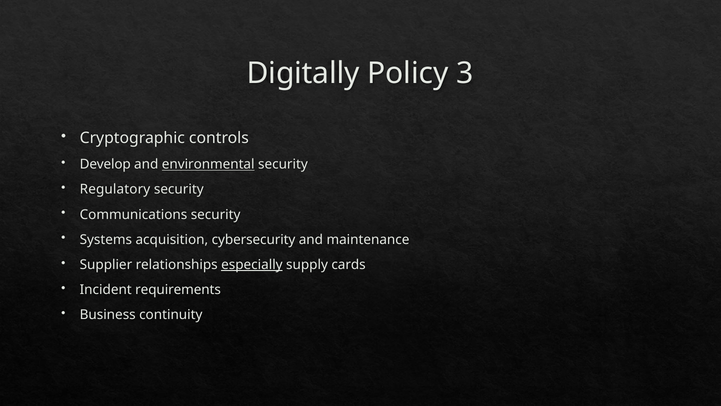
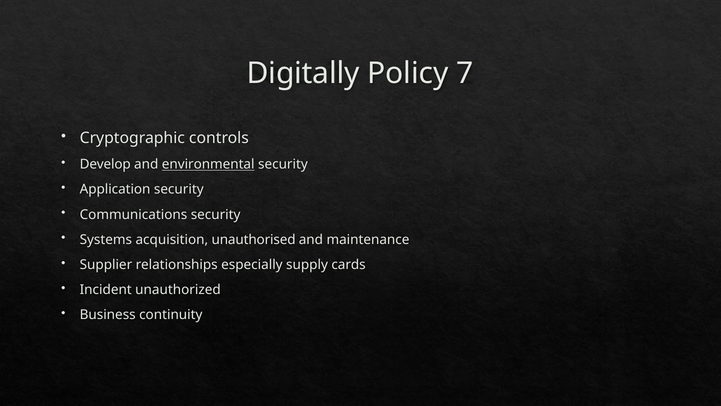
3: 3 -> 7 (465, 73)
Regulatory: Regulatory -> Application (115, 189)
cybersecurity: cybersecurity -> unauthorised (254, 239)
especially underline: present -> none (252, 264)
requirements: requirements -> unauthorized (178, 289)
